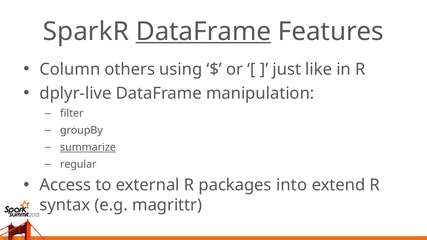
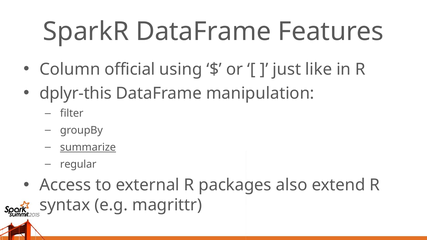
DataFrame underline: present -> none (203, 31)
others: others -> official (130, 69)
dplyr-live: dplyr-live -> dplyr-this (76, 93)
into: into -> also (292, 185)
